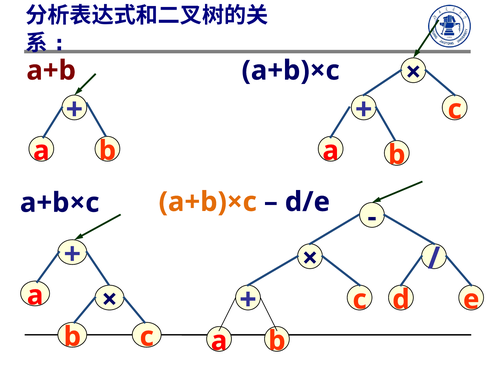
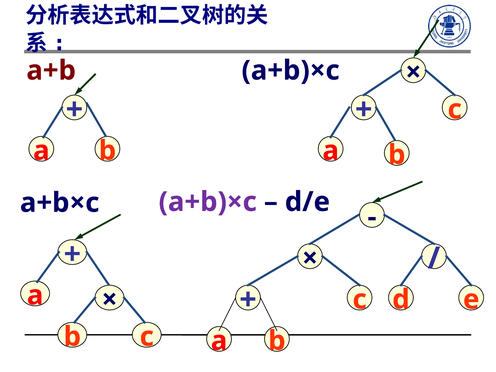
a+b)×c colour: orange -> purple (208, 202)
